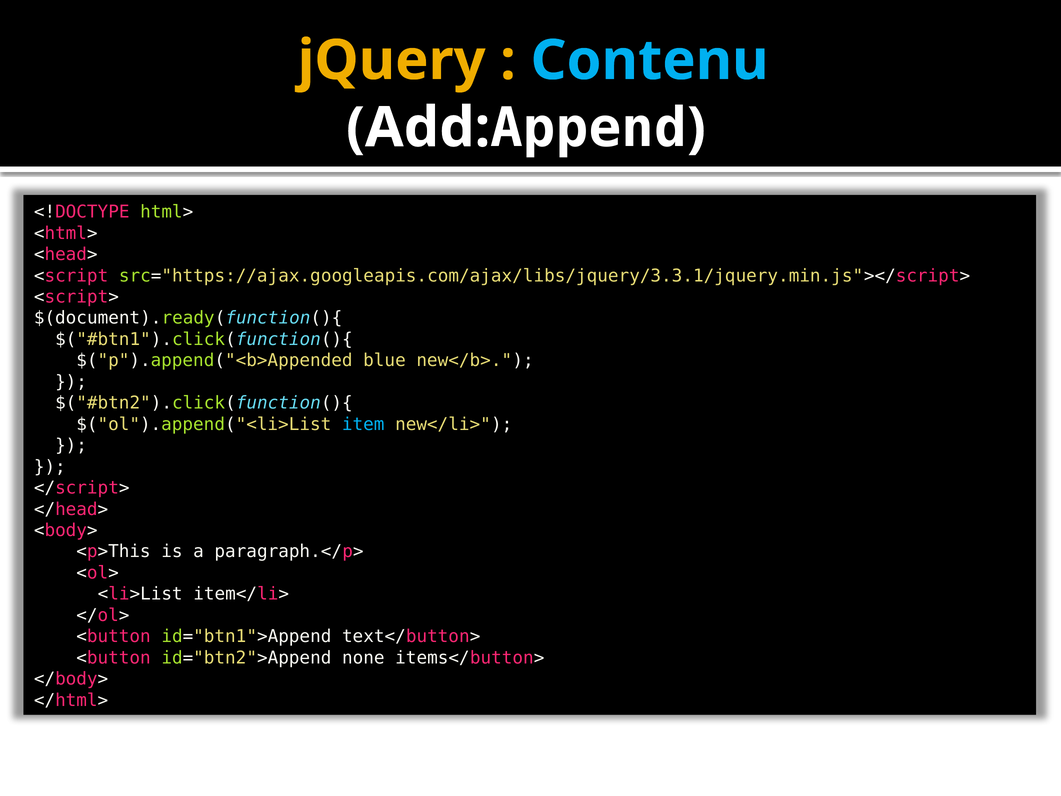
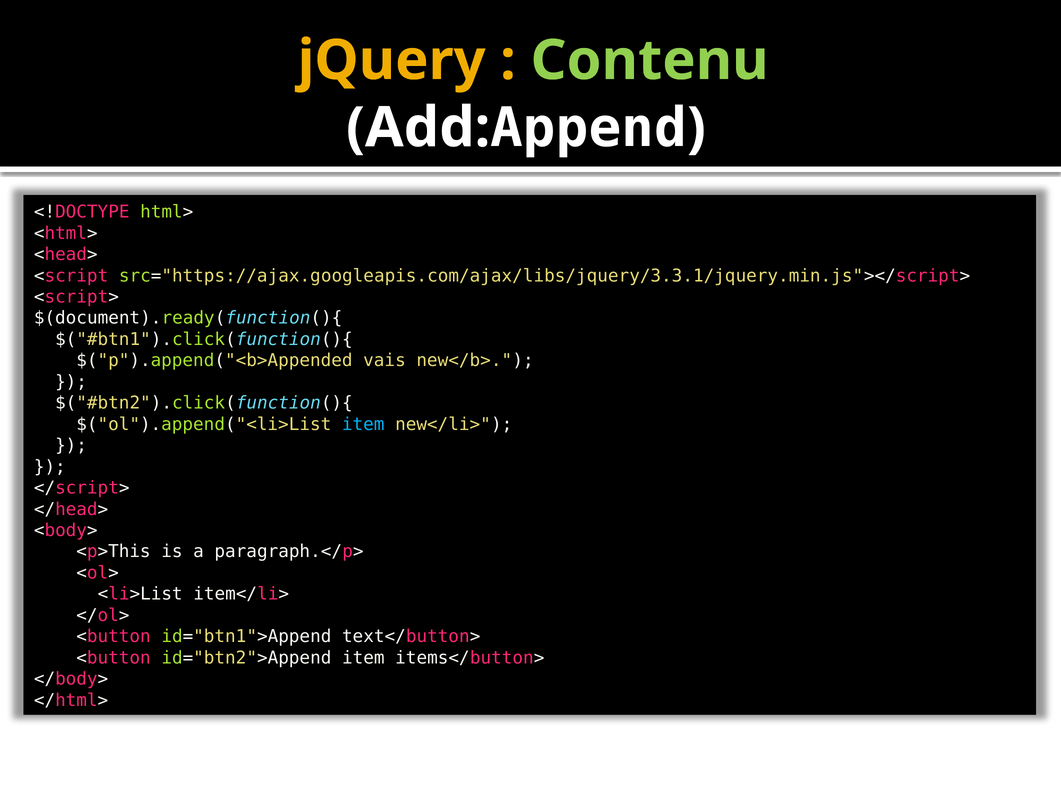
Contenu colour: light blue -> light green (650, 61)
blue: blue -> vais (384, 361)
id="btn2">Append none: none -> item (363, 658)
